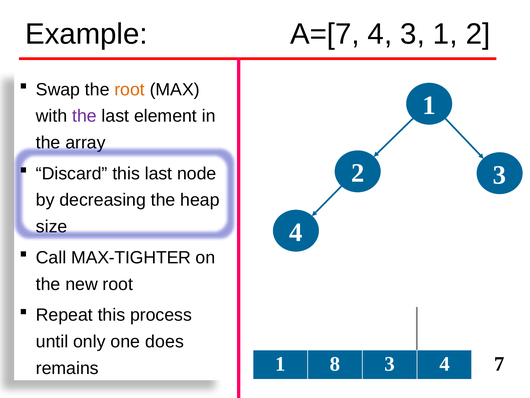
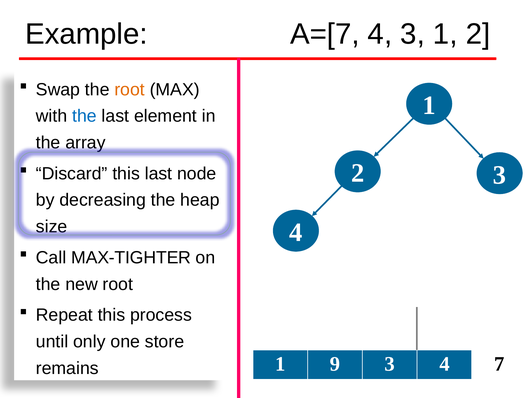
the colour: purple -> blue (84, 116)
does: does -> store (165, 341)
8: 8 -> 9 (335, 364)
